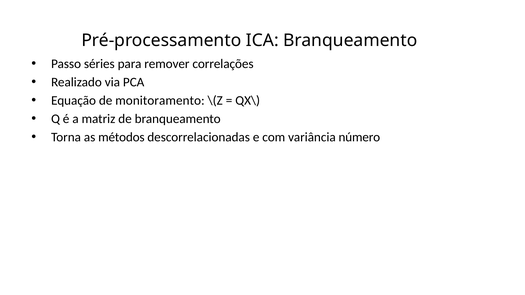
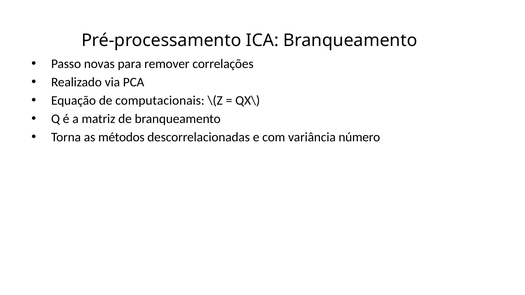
séries: séries -> novas (99, 64)
monitoramento: monitoramento -> computacionais (160, 101)
